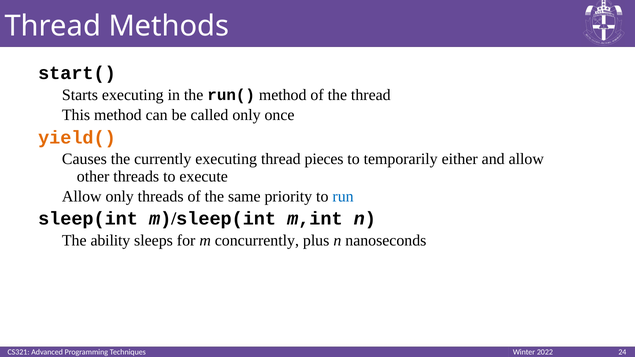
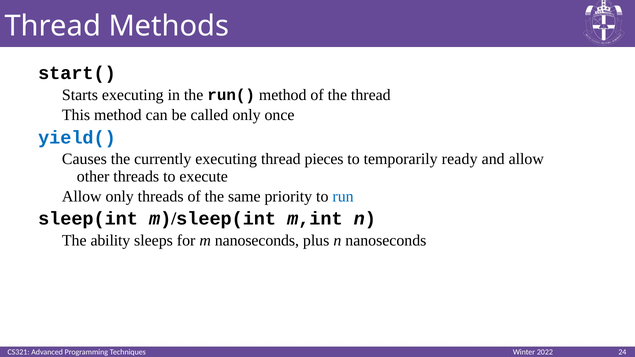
yield( colour: orange -> blue (77, 137)
either: either -> ready (460, 159)
m concurrently: concurrently -> nanoseconds (257, 241)
